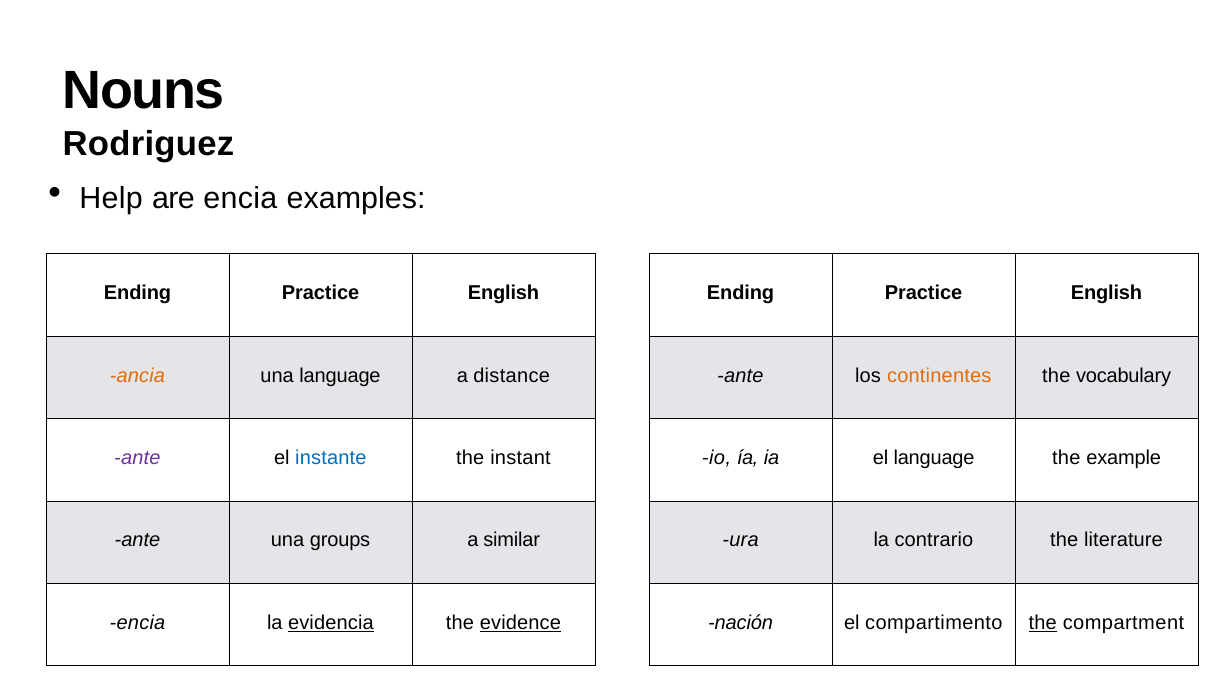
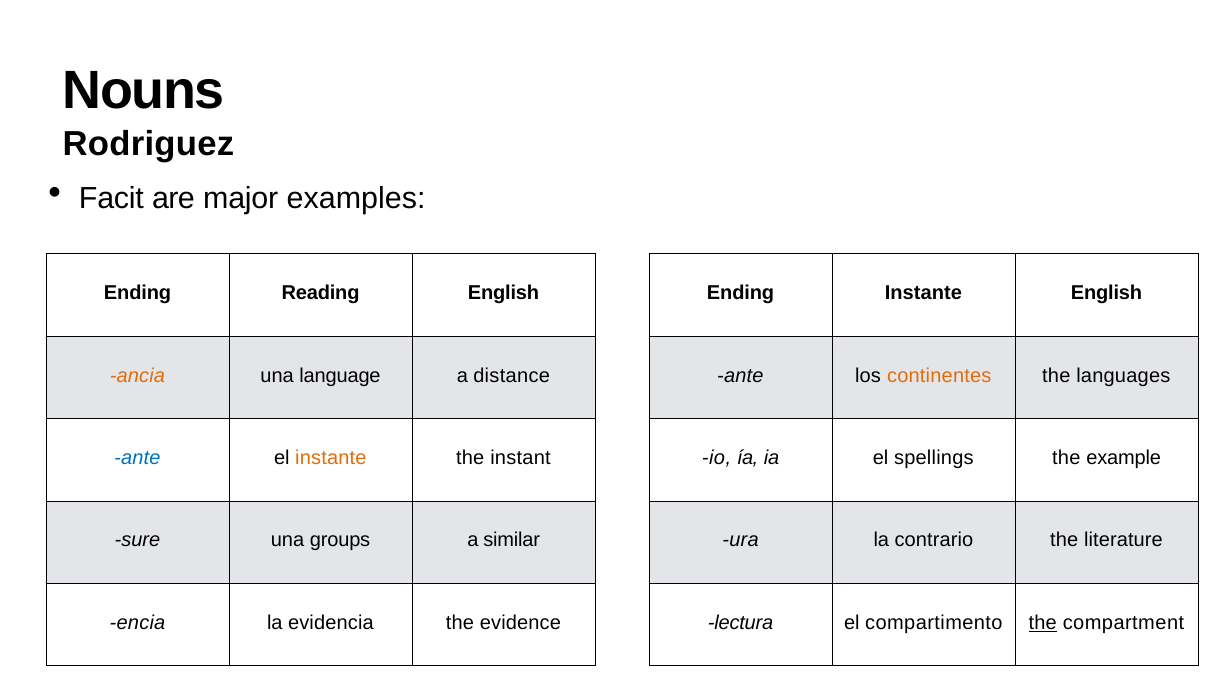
Help: Help -> Facit (111, 199)
are encia: encia -> major (241, 199)
Practice: Practice -> Reading (321, 293)
Practice: Practice -> Instante (923, 293)
vocabulary: vocabulary -> languages (1123, 376)
ante colour: purple -> blue (137, 458)
instante colour: blue -> orange (331, 458)
el language: language -> spellings (934, 458)
ante: ante -> sure (137, 540)
evidencia underline: present -> none (331, 623)
evidence underline: present -> none (520, 623)
nación: nación -> lectura (741, 623)
